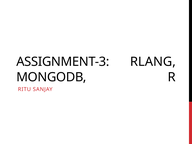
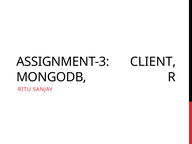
RLANG: RLANG -> CLIENT (153, 62)
